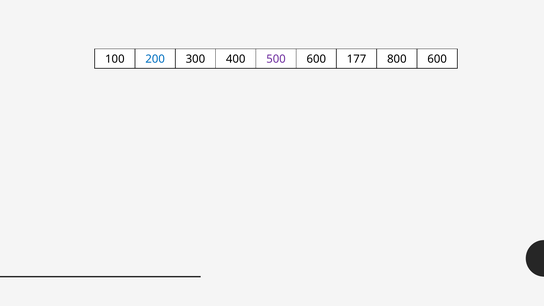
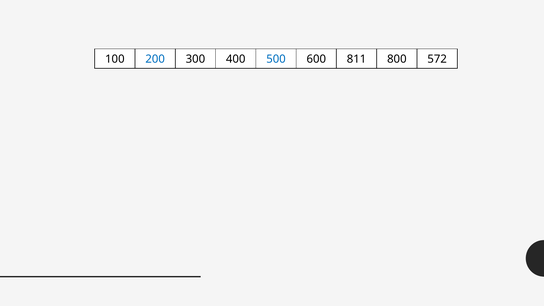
500 colour: purple -> blue (276, 59)
177: 177 -> 811 (357, 59)
800 600: 600 -> 572 (437, 59)
